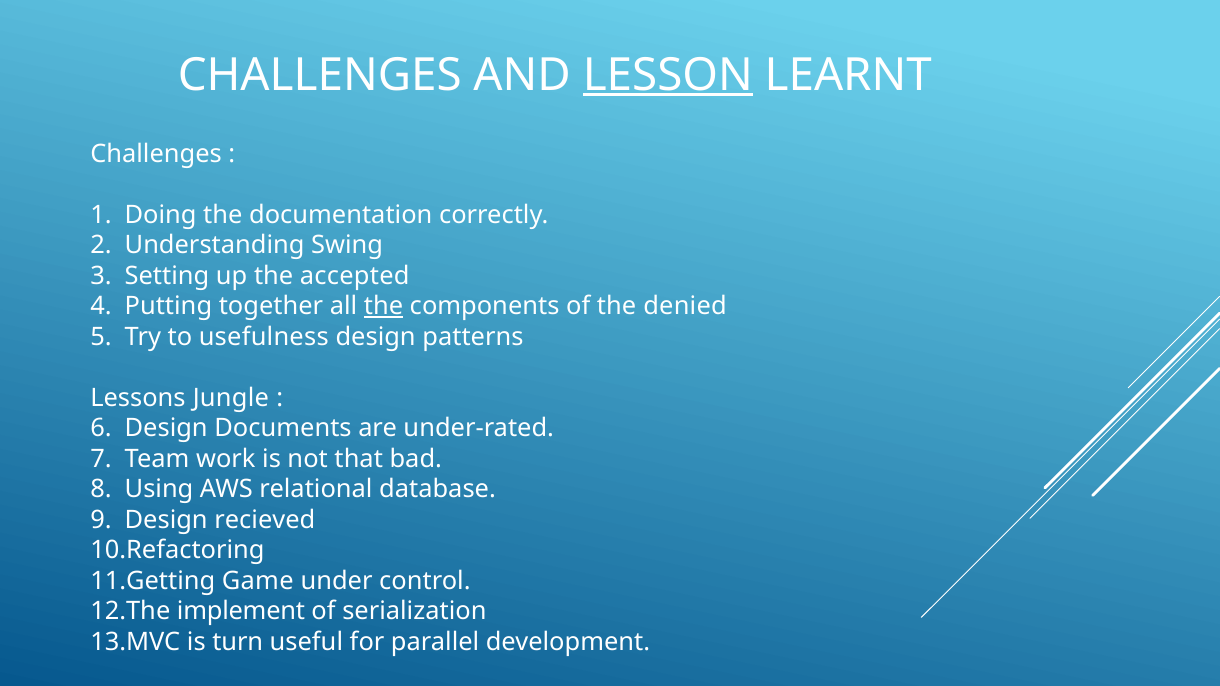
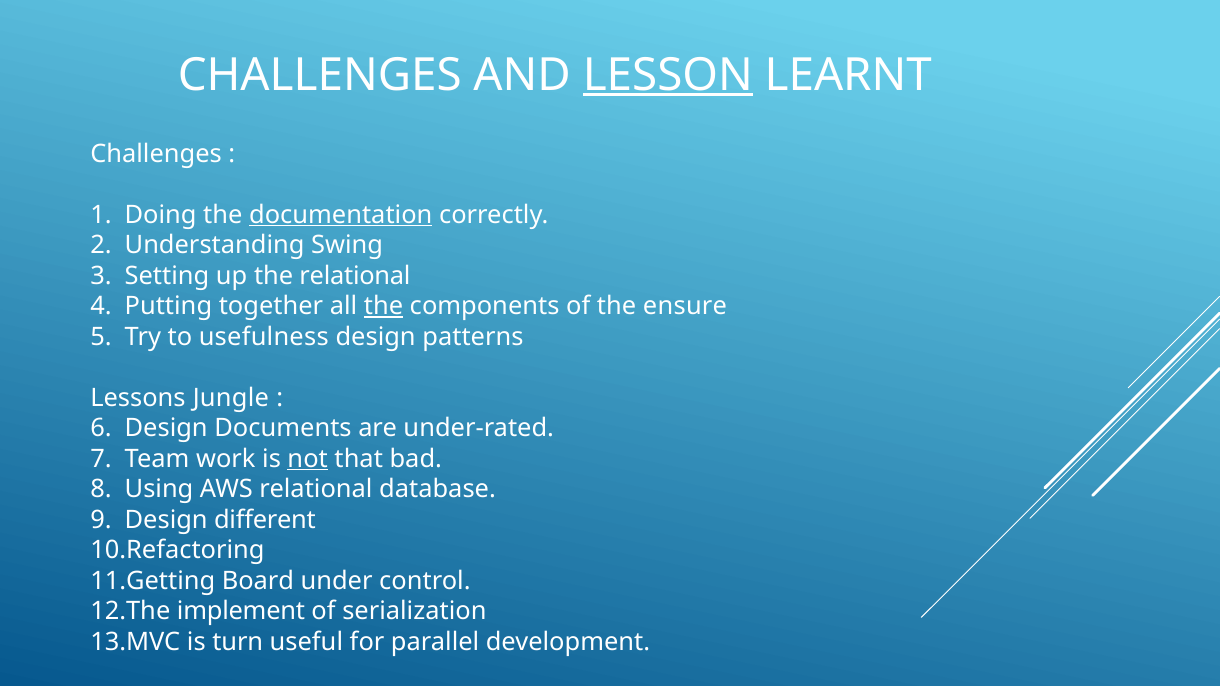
documentation underline: none -> present (341, 215)
the accepted: accepted -> relational (355, 276)
denied: denied -> ensure (685, 306)
not underline: none -> present (308, 459)
recieved: recieved -> different (265, 520)
Game: Game -> Board (258, 581)
